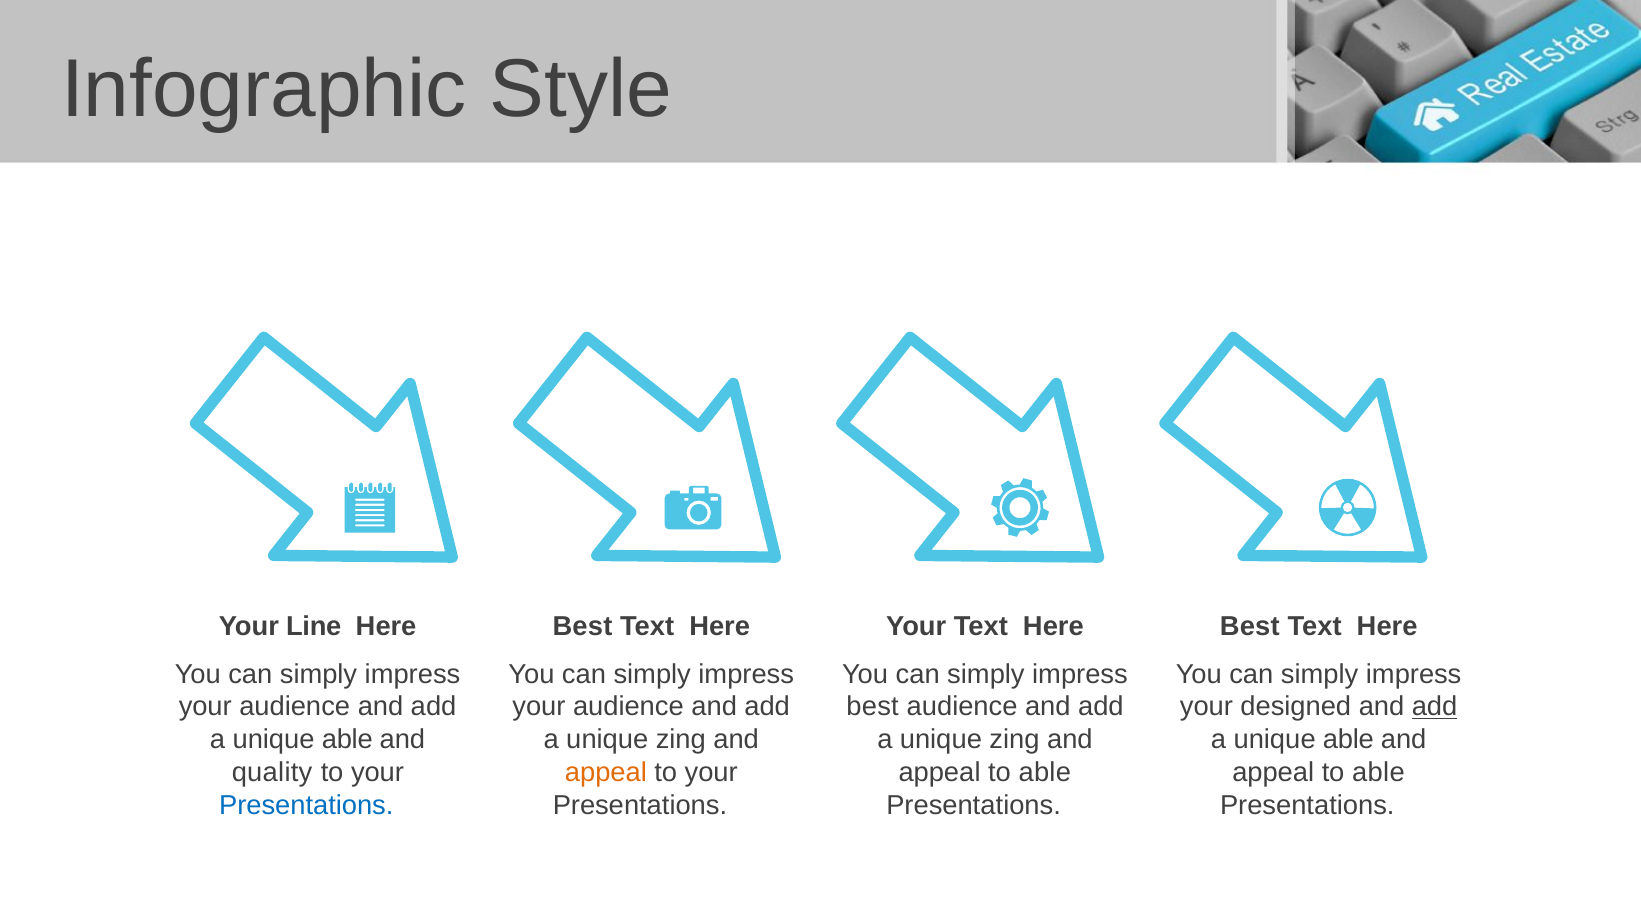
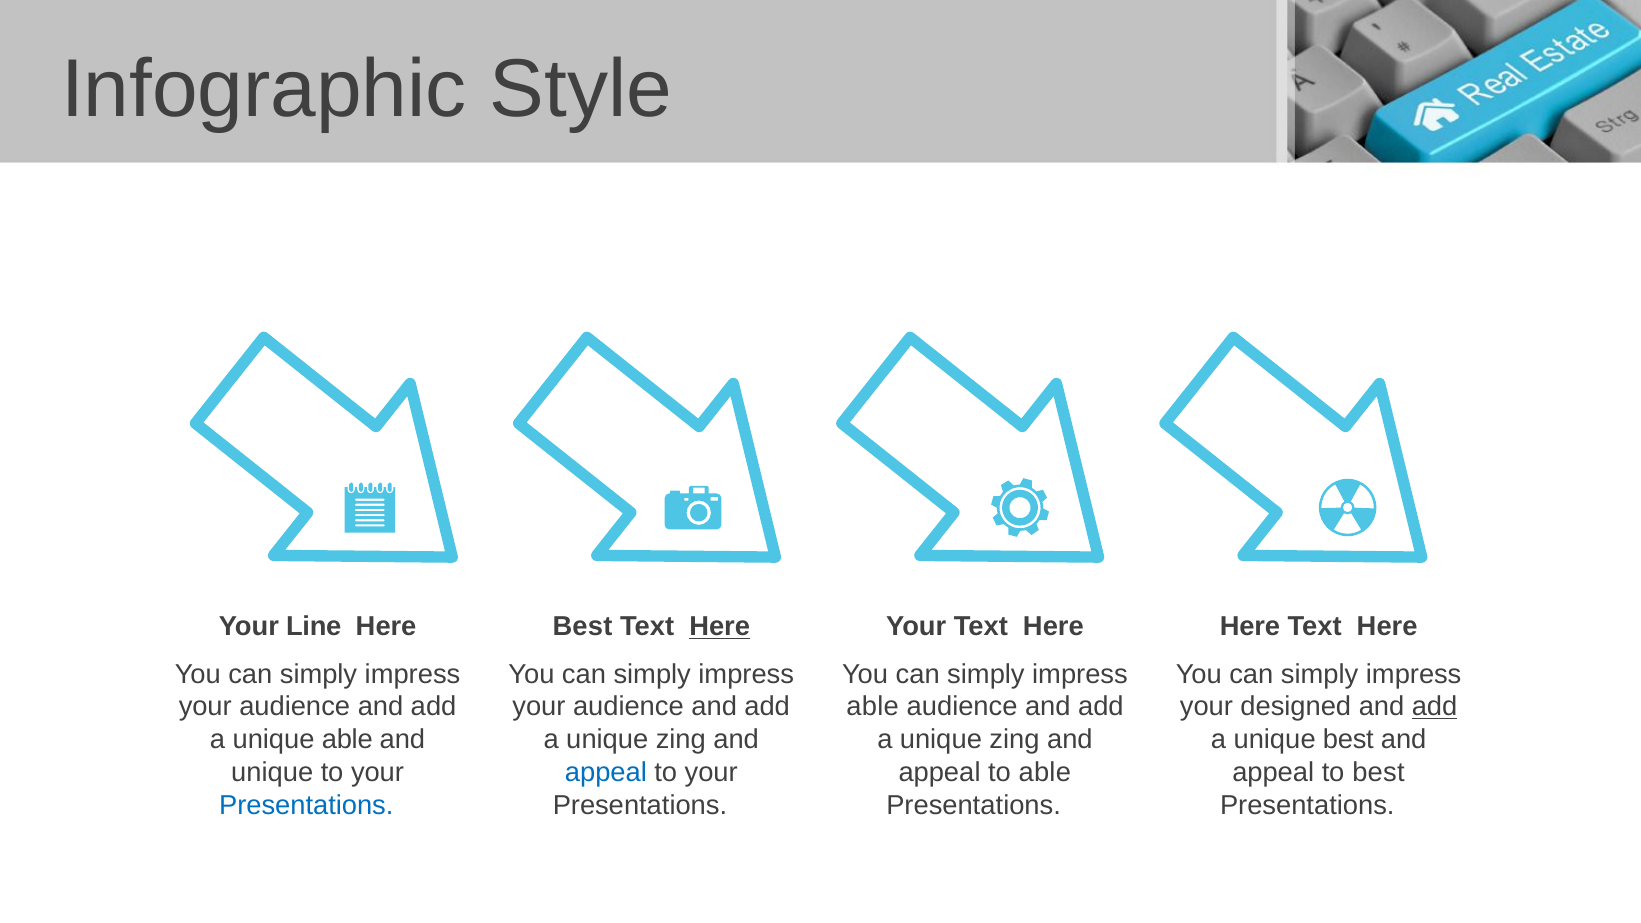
Here underline: none -> present (720, 627)
Best: Best -> Here (1250, 627)
best: best -> able (873, 707)
able: able -> best (1348, 740)
quality: quality -> unique (272, 773)
appeal colour: orange -> blue (606, 773)
able: able -> best (1378, 773)
